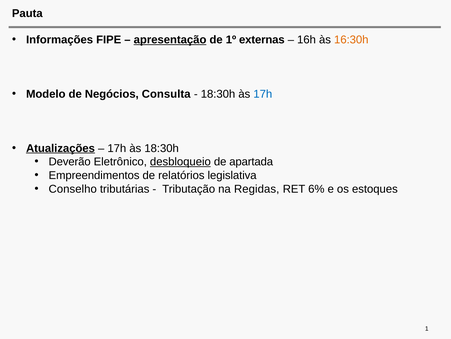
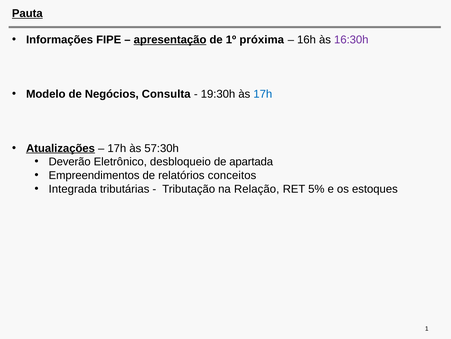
Pauta underline: none -> present (27, 13)
externas: externas -> próxima (262, 40)
16:30h colour: orange -> purple (351, 40)
18:30h: 18:30h -> 19:30h (218, 94)
às 18:30h: 18:30h -> 57:30h (162, 148)
desbloqueio underline: present -> none (180, 161)
legislativa: legislativa -> conceitos (232, 175)
Conselho: Conselho -> Integrada (73, 189)
Regidas: Regidas -> Relação (257, 189)
6%: 6% -> 5% (316, 189)
